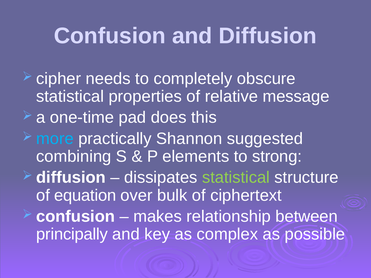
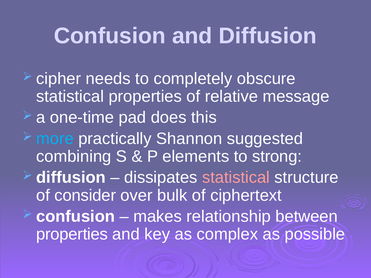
statistical colour: light green -> pink (236, 178)
equation: equation -> consider (85, 196)
principally: principally -> properties (72, 234)
